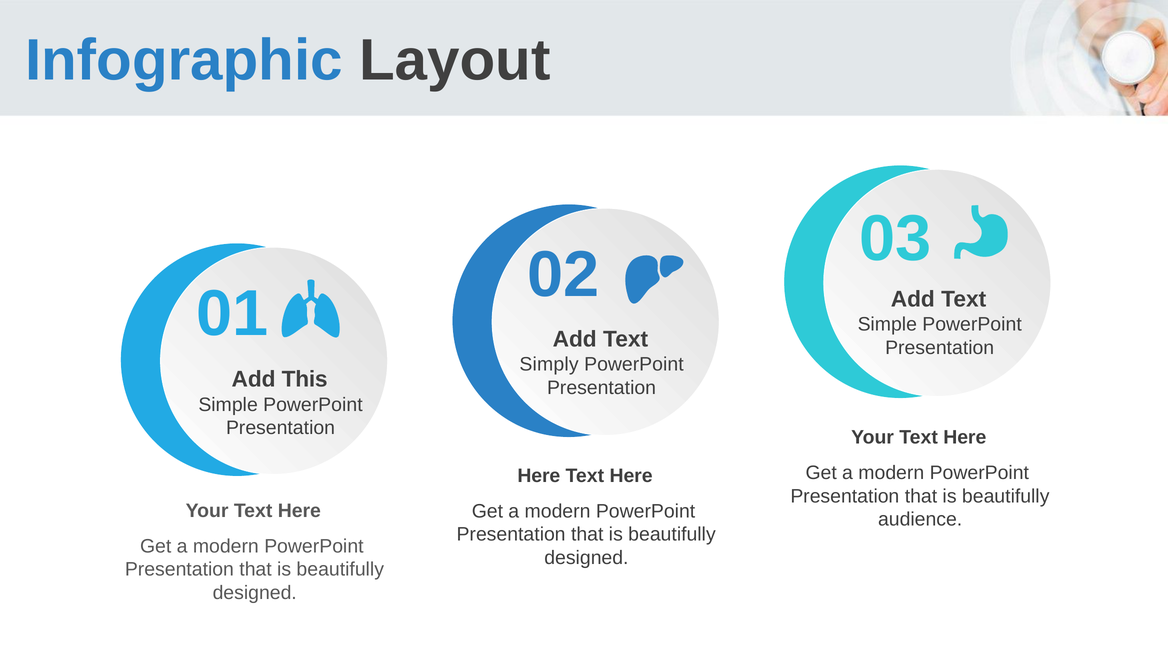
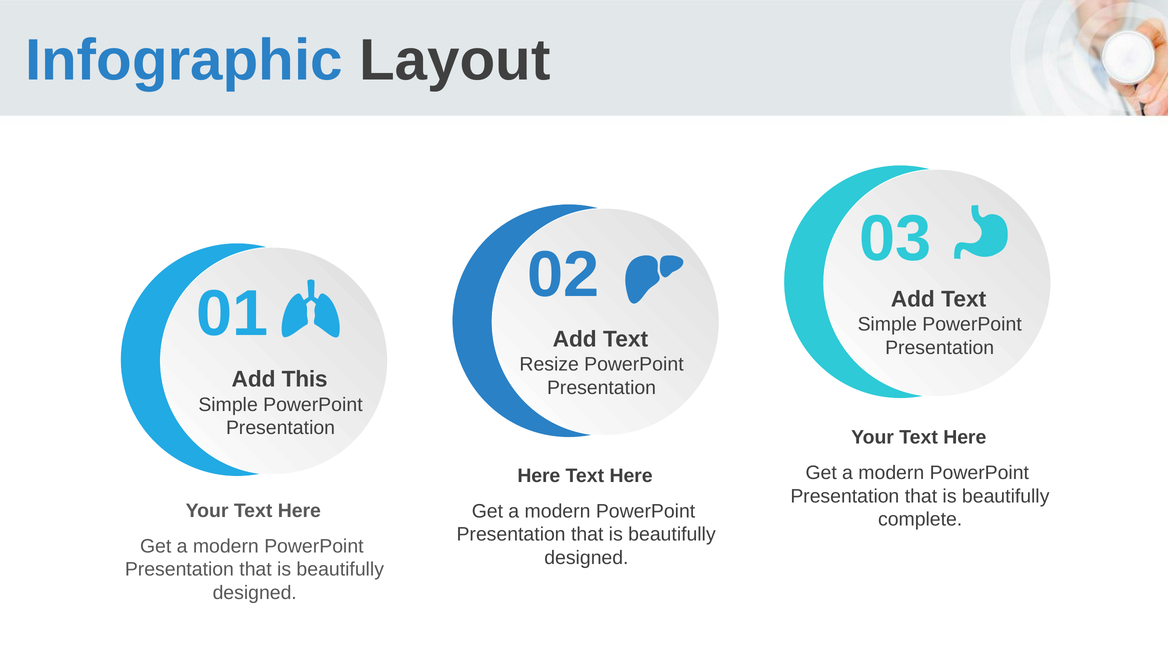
Simply: Simply -> Resize (549, 365)
audience: audience -> complete (920, 520)
